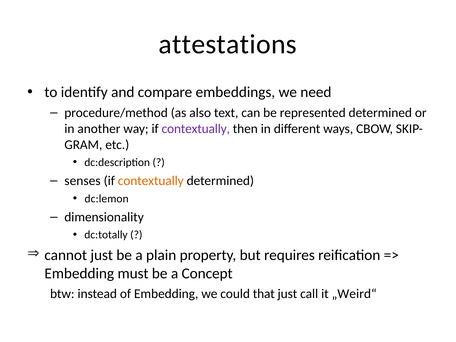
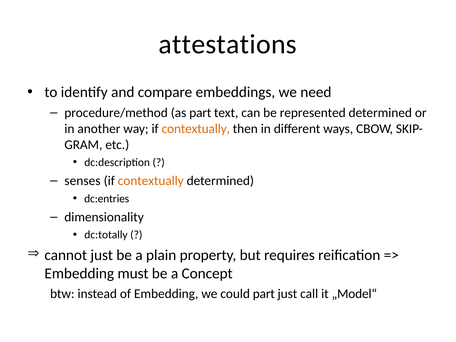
as also: also -> part (200, 113)
contextually colour: purple -> orange (196, 129)
dc:lemon: dc:lemon -> dc:entries (107, 199)
could that: that -> part (264, 294)
„Weird“: „Weird“ -> „Model“ (354, 294)
